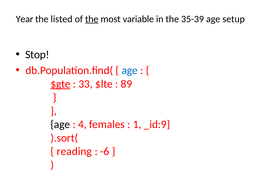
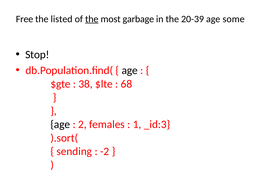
Year: Year -> Free (25, 19)
variable: variable -> garbage (138, 19)
35-39: 35-39 -> 20-39 (193, 19)
setup: setup -> some (234, 19)
age colour: blue -> black (130, 70)
$gte underline: present -> none (60, 84)
33: 33 -> 38 (86, 84)
89: 89 -> 68 (126, 84)
4: 4 -> 2 (82, 124)
_id:9: _id:9 -> _id:3 (157, 124)
reading: reading -> sending (74, 151)
-6: -6 -> -2 (105, 151)
